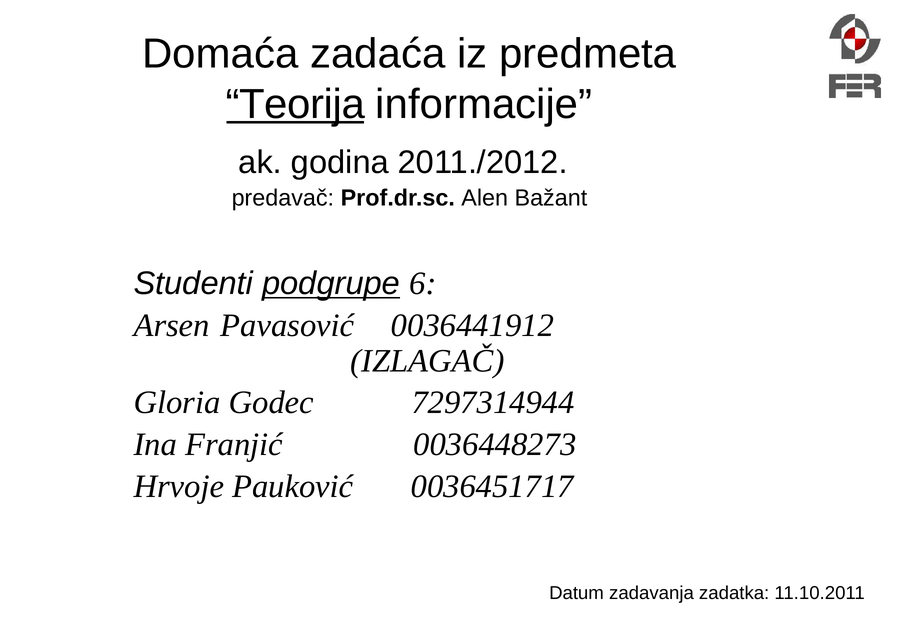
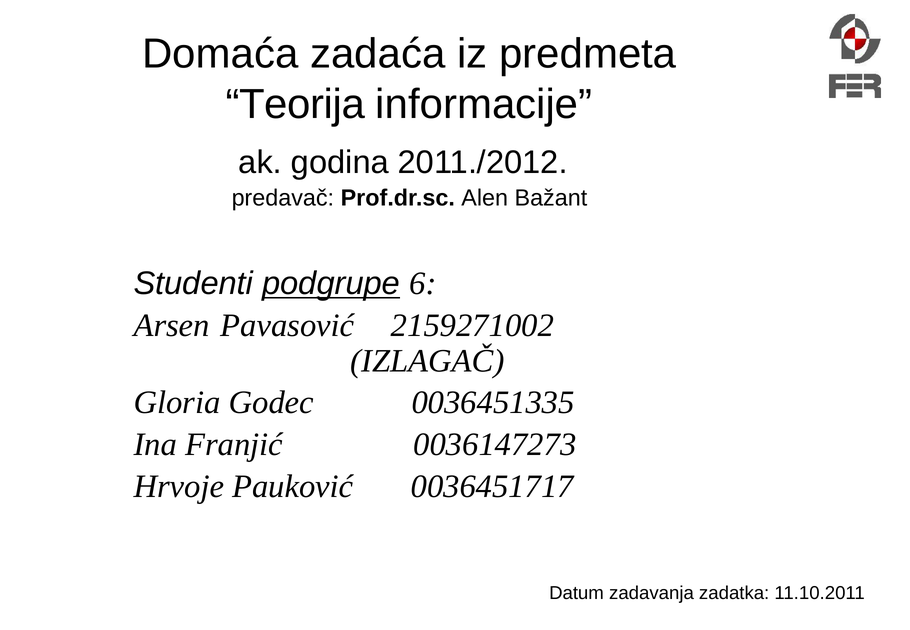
Teorija underline: present -> none (295, 104)
0036441912: 0036441912 -> 2159271002 (472, 326)
7297314944: 7297314944 -> 0036451335 (493, 403)
0036448273: 0036448273 -> 0036147273 (495, 444)
